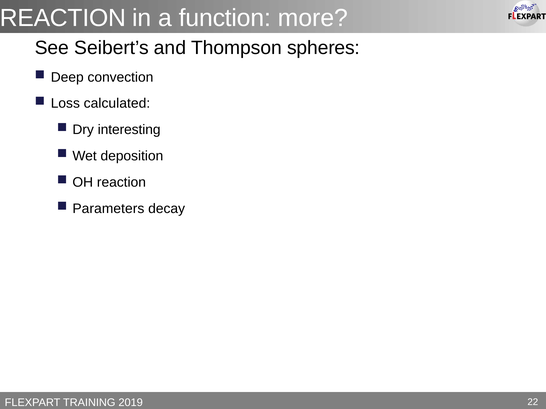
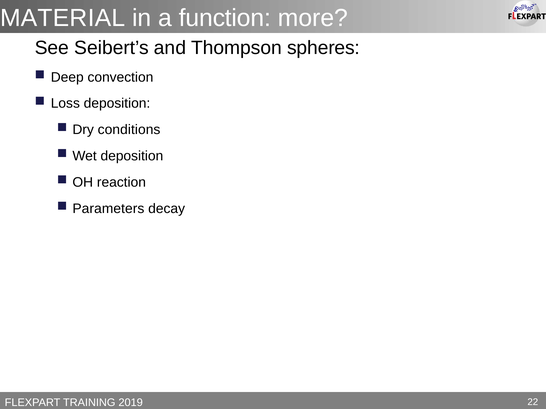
REACTION: REACTION -> MATERIAL (63, 18)
Loss calculated: calculated -> deposition (117, 104)
interesting: interesting -> conditions (129, 130)
